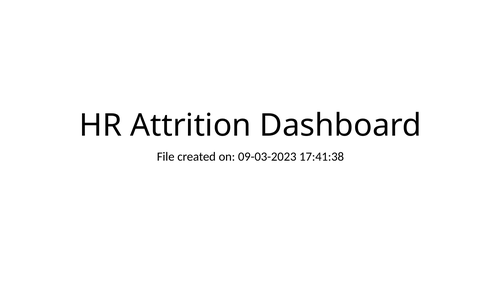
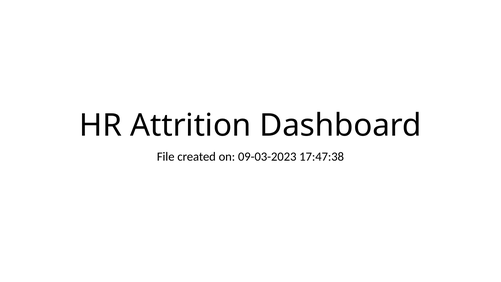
17:41:38: 17:41:38 -> 17:47:38 (322, 157)
